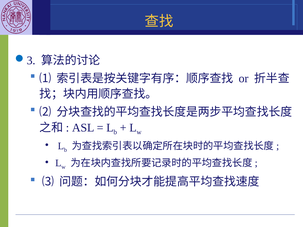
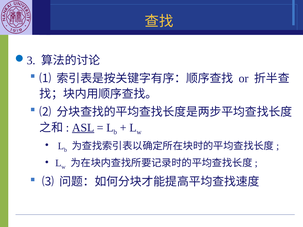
ASL underline: none -> present (83, 128)
